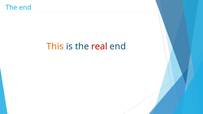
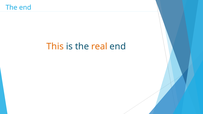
real colour: red -> orange (99, 47)
